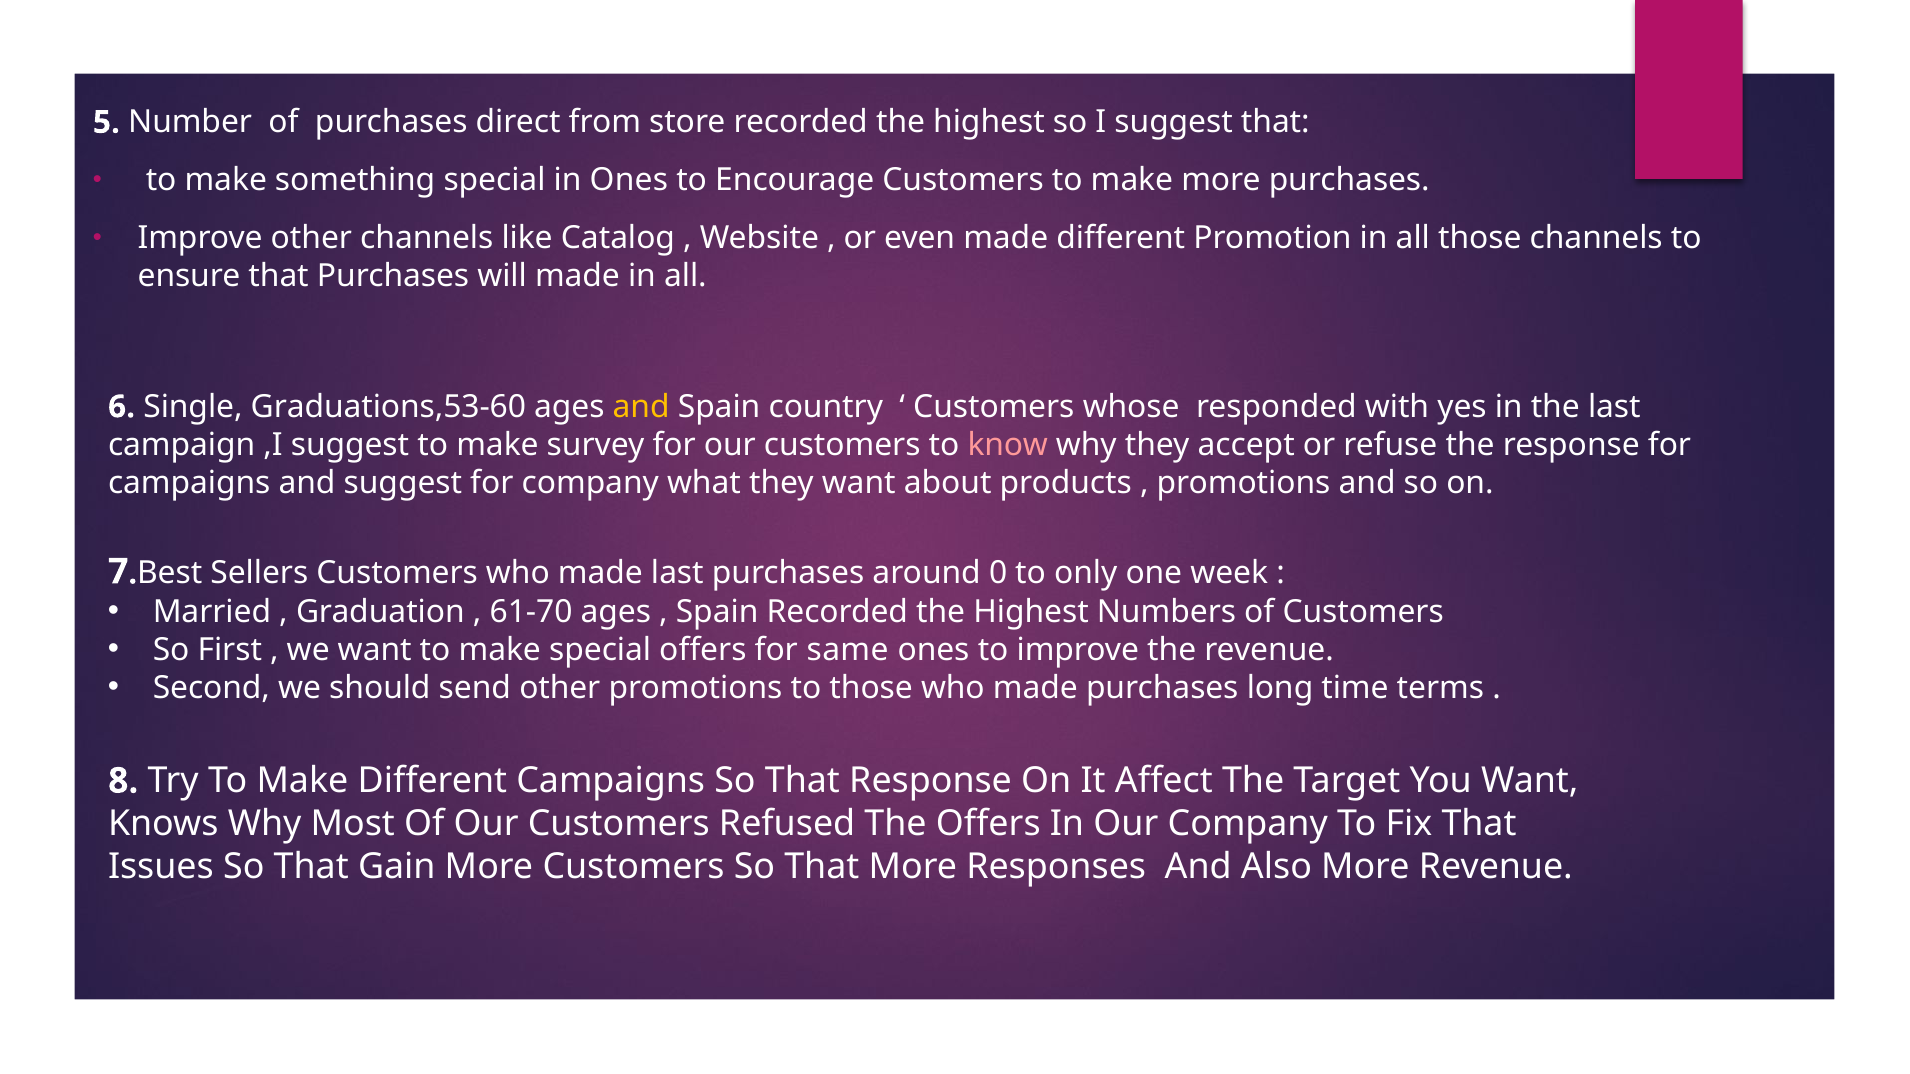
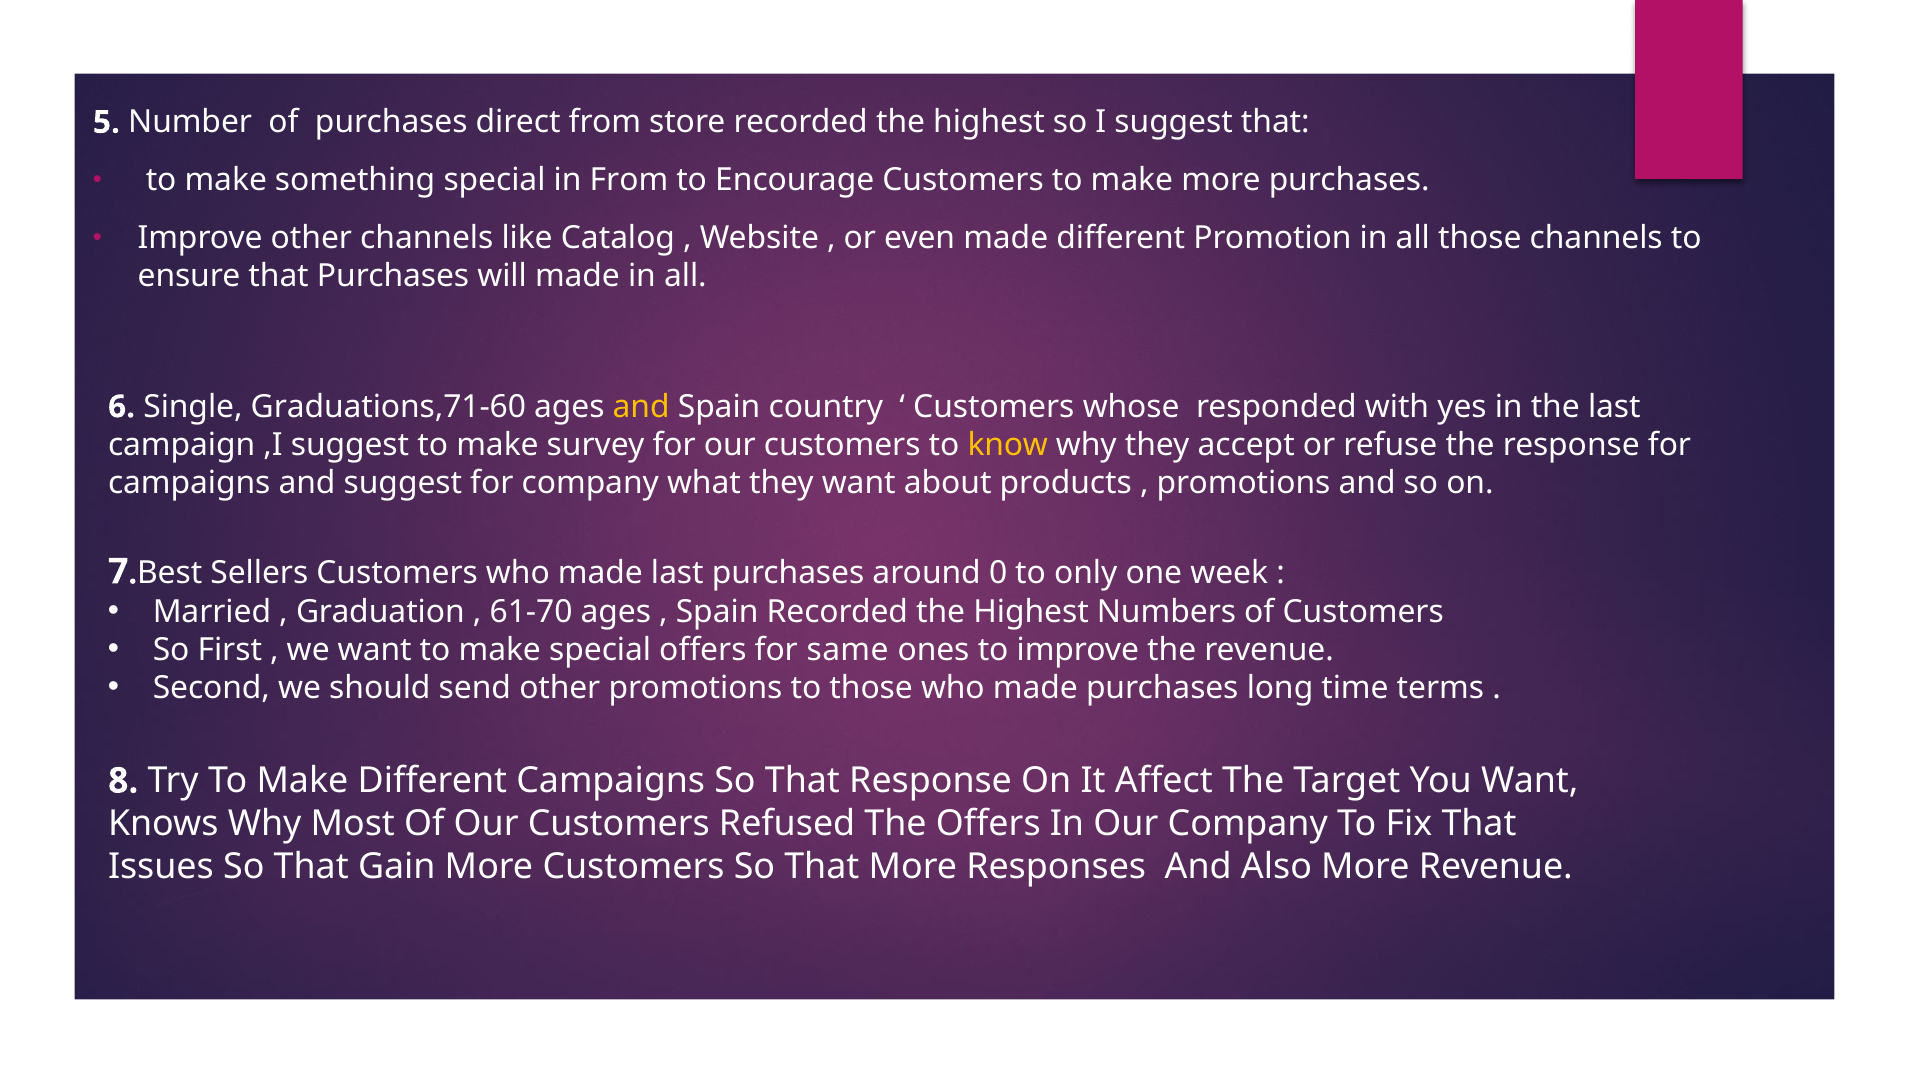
in Ones: Ones -> From (629, 180)
Graduations,53-60: Graduations,53-60 -> Graduations,71-60 (388, 407)
know colour: pink -> yellow (1008, 445)
